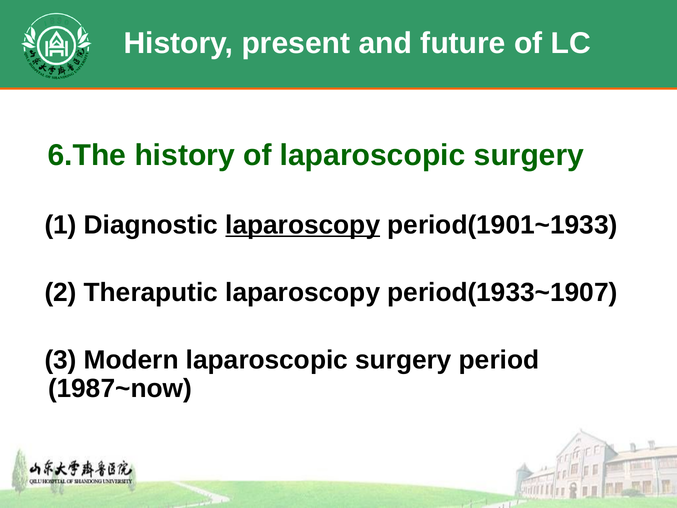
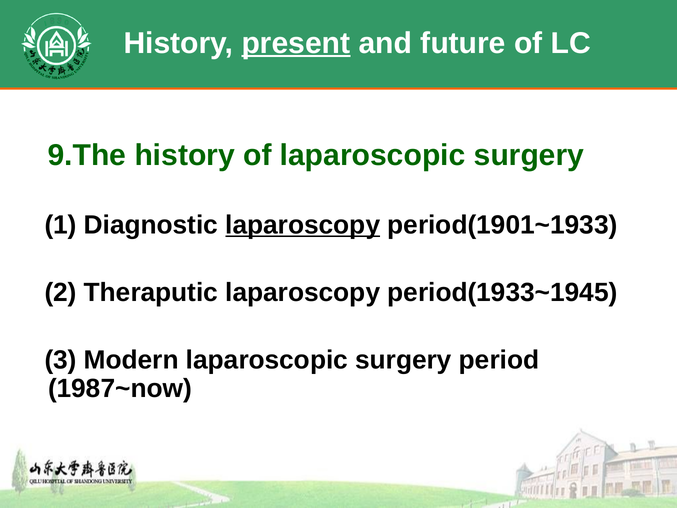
present underline: none -> present (296, 43)
6.The: 6.The -> 9.The (87, 155)
period(1933~1907: period(1933~1907 -> period(1933~1945 (502, 292)
